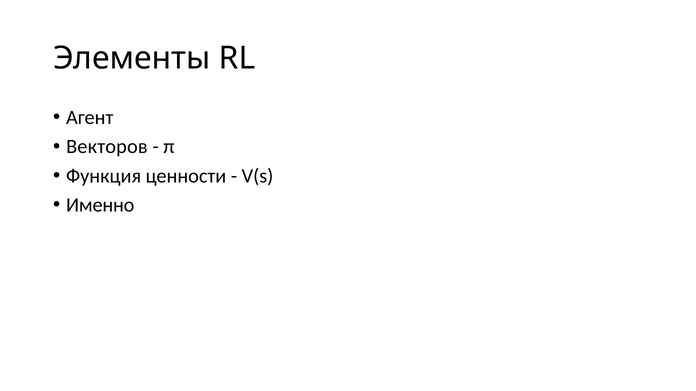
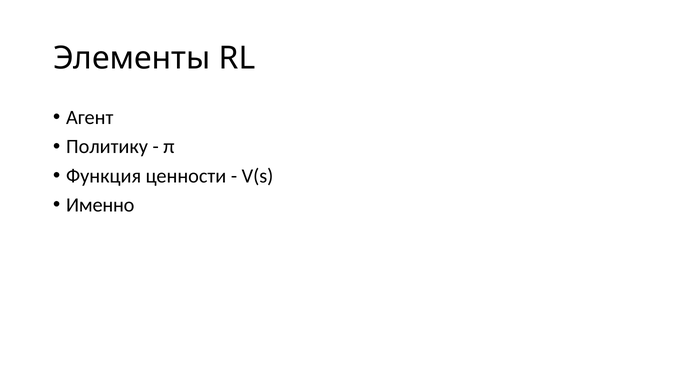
Векторов: Векторов -> Политику (107, 147)
